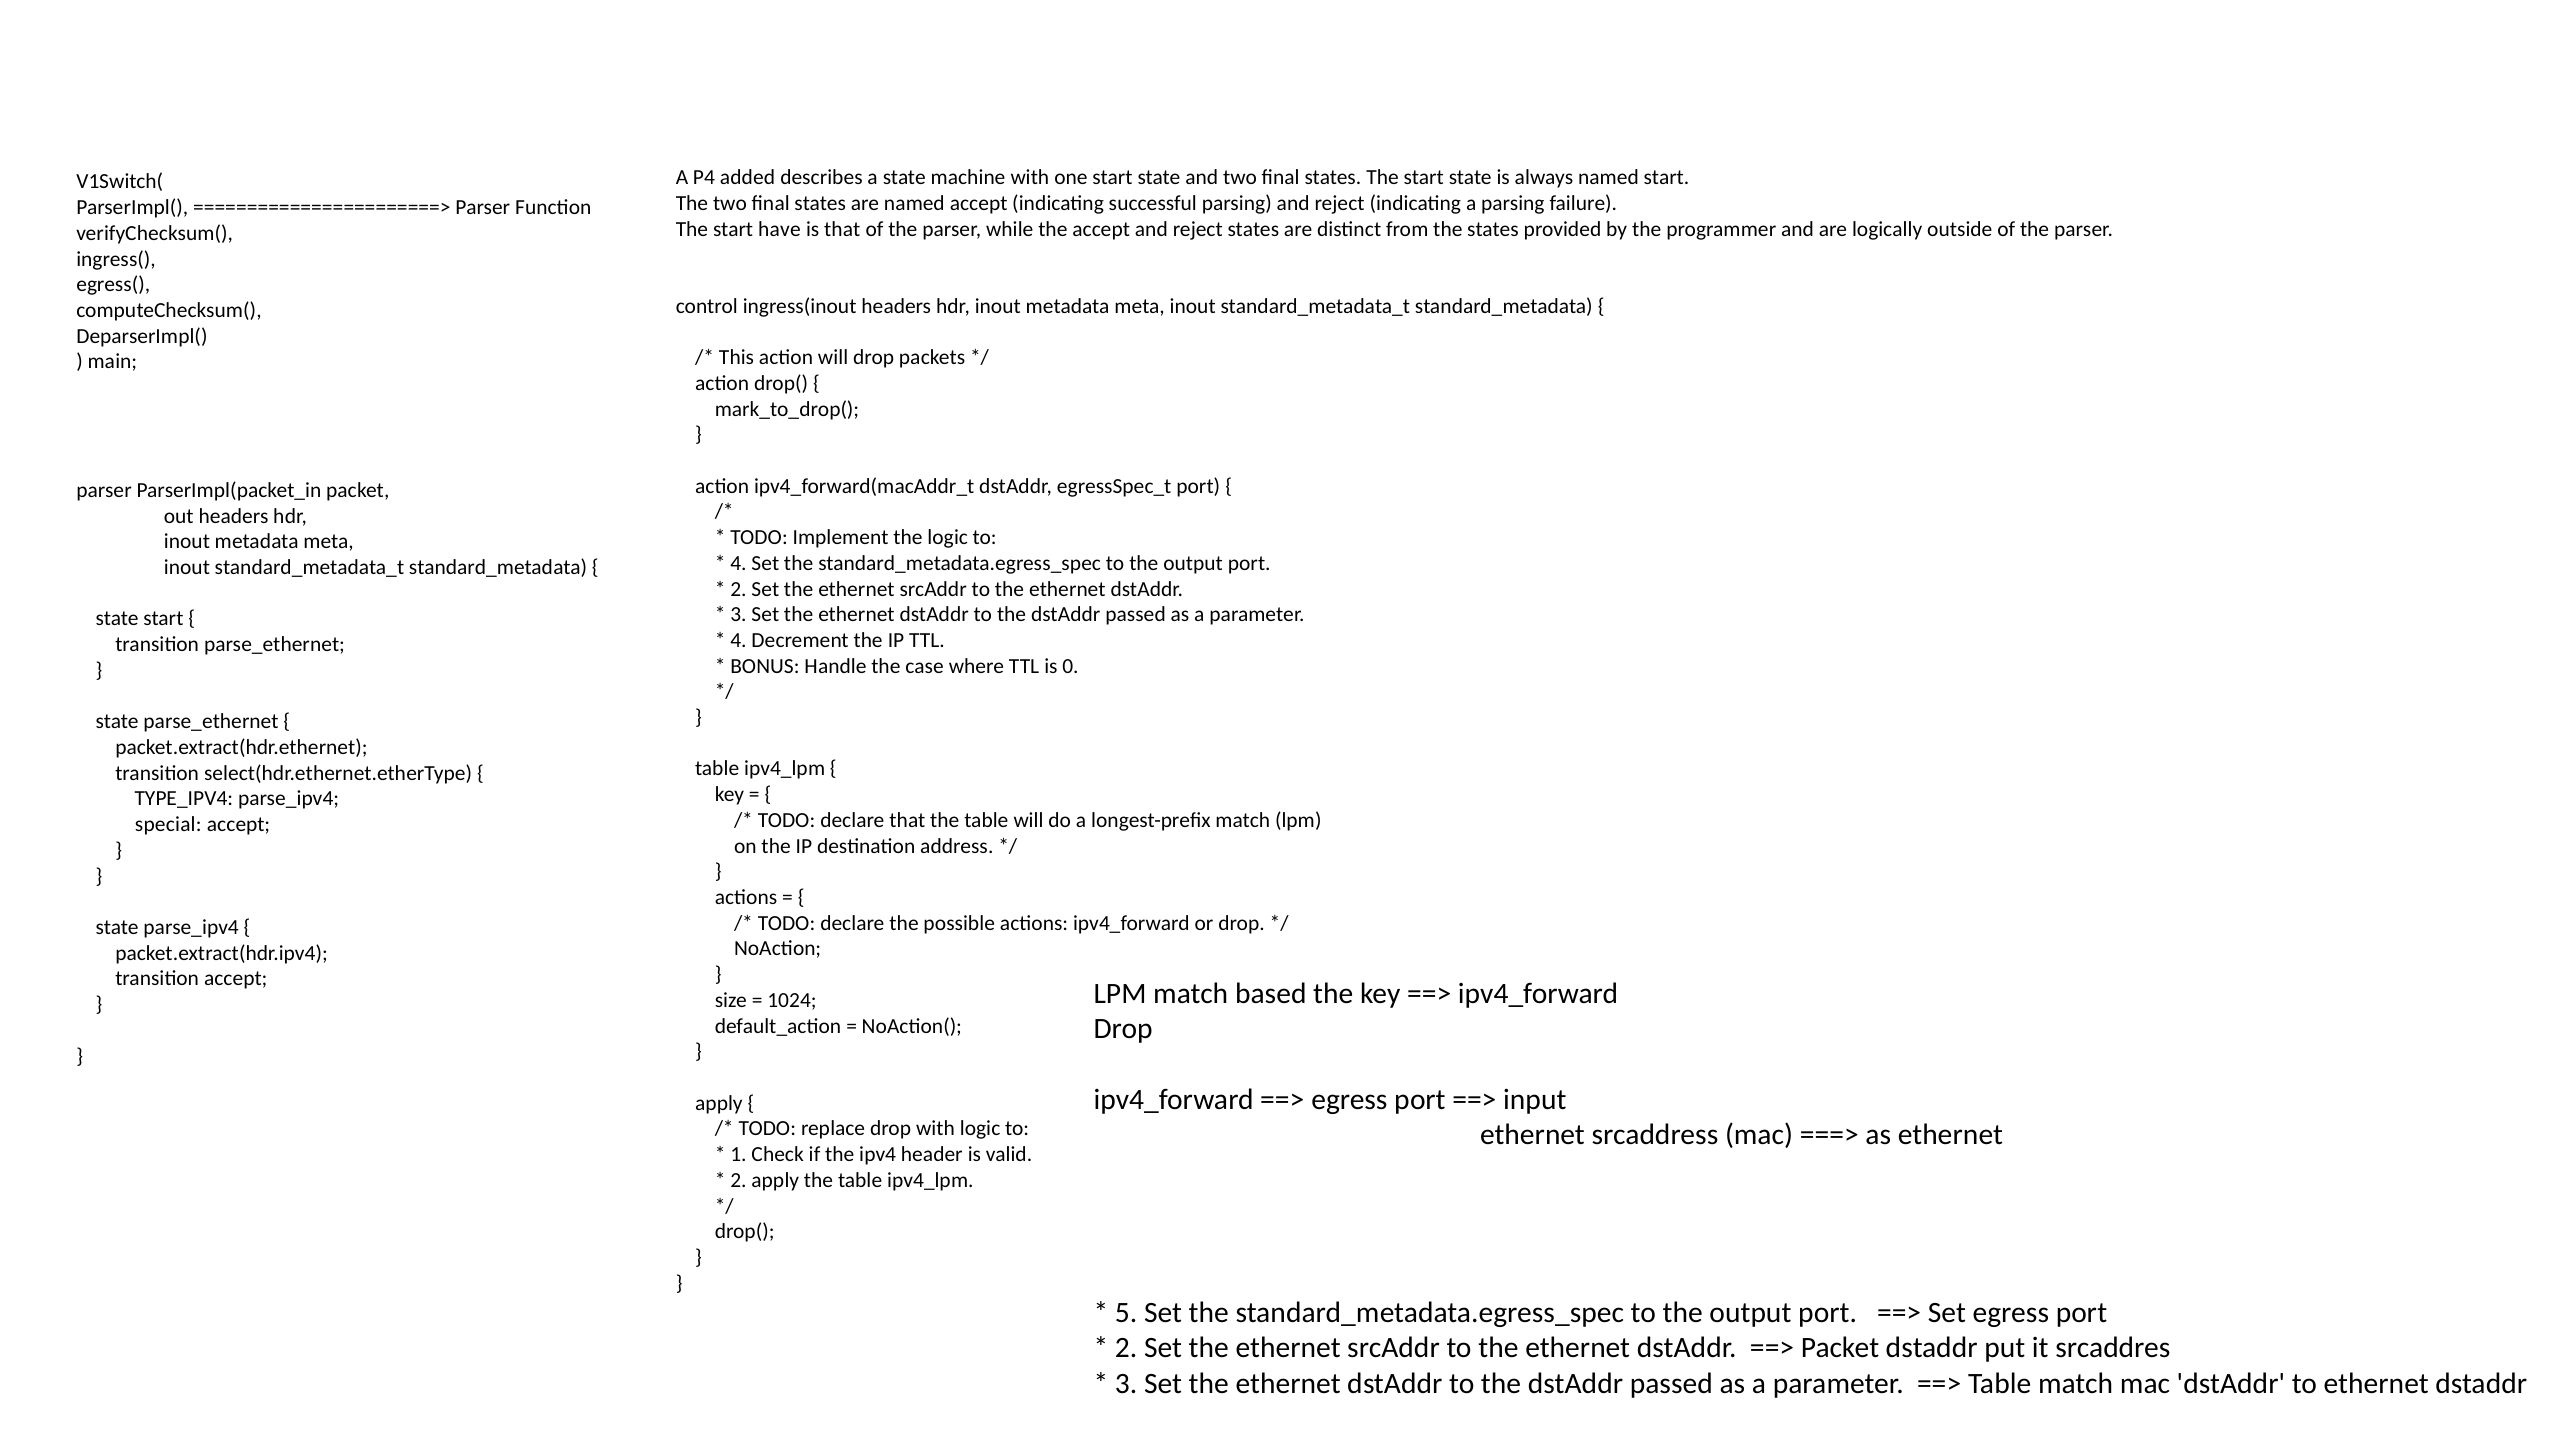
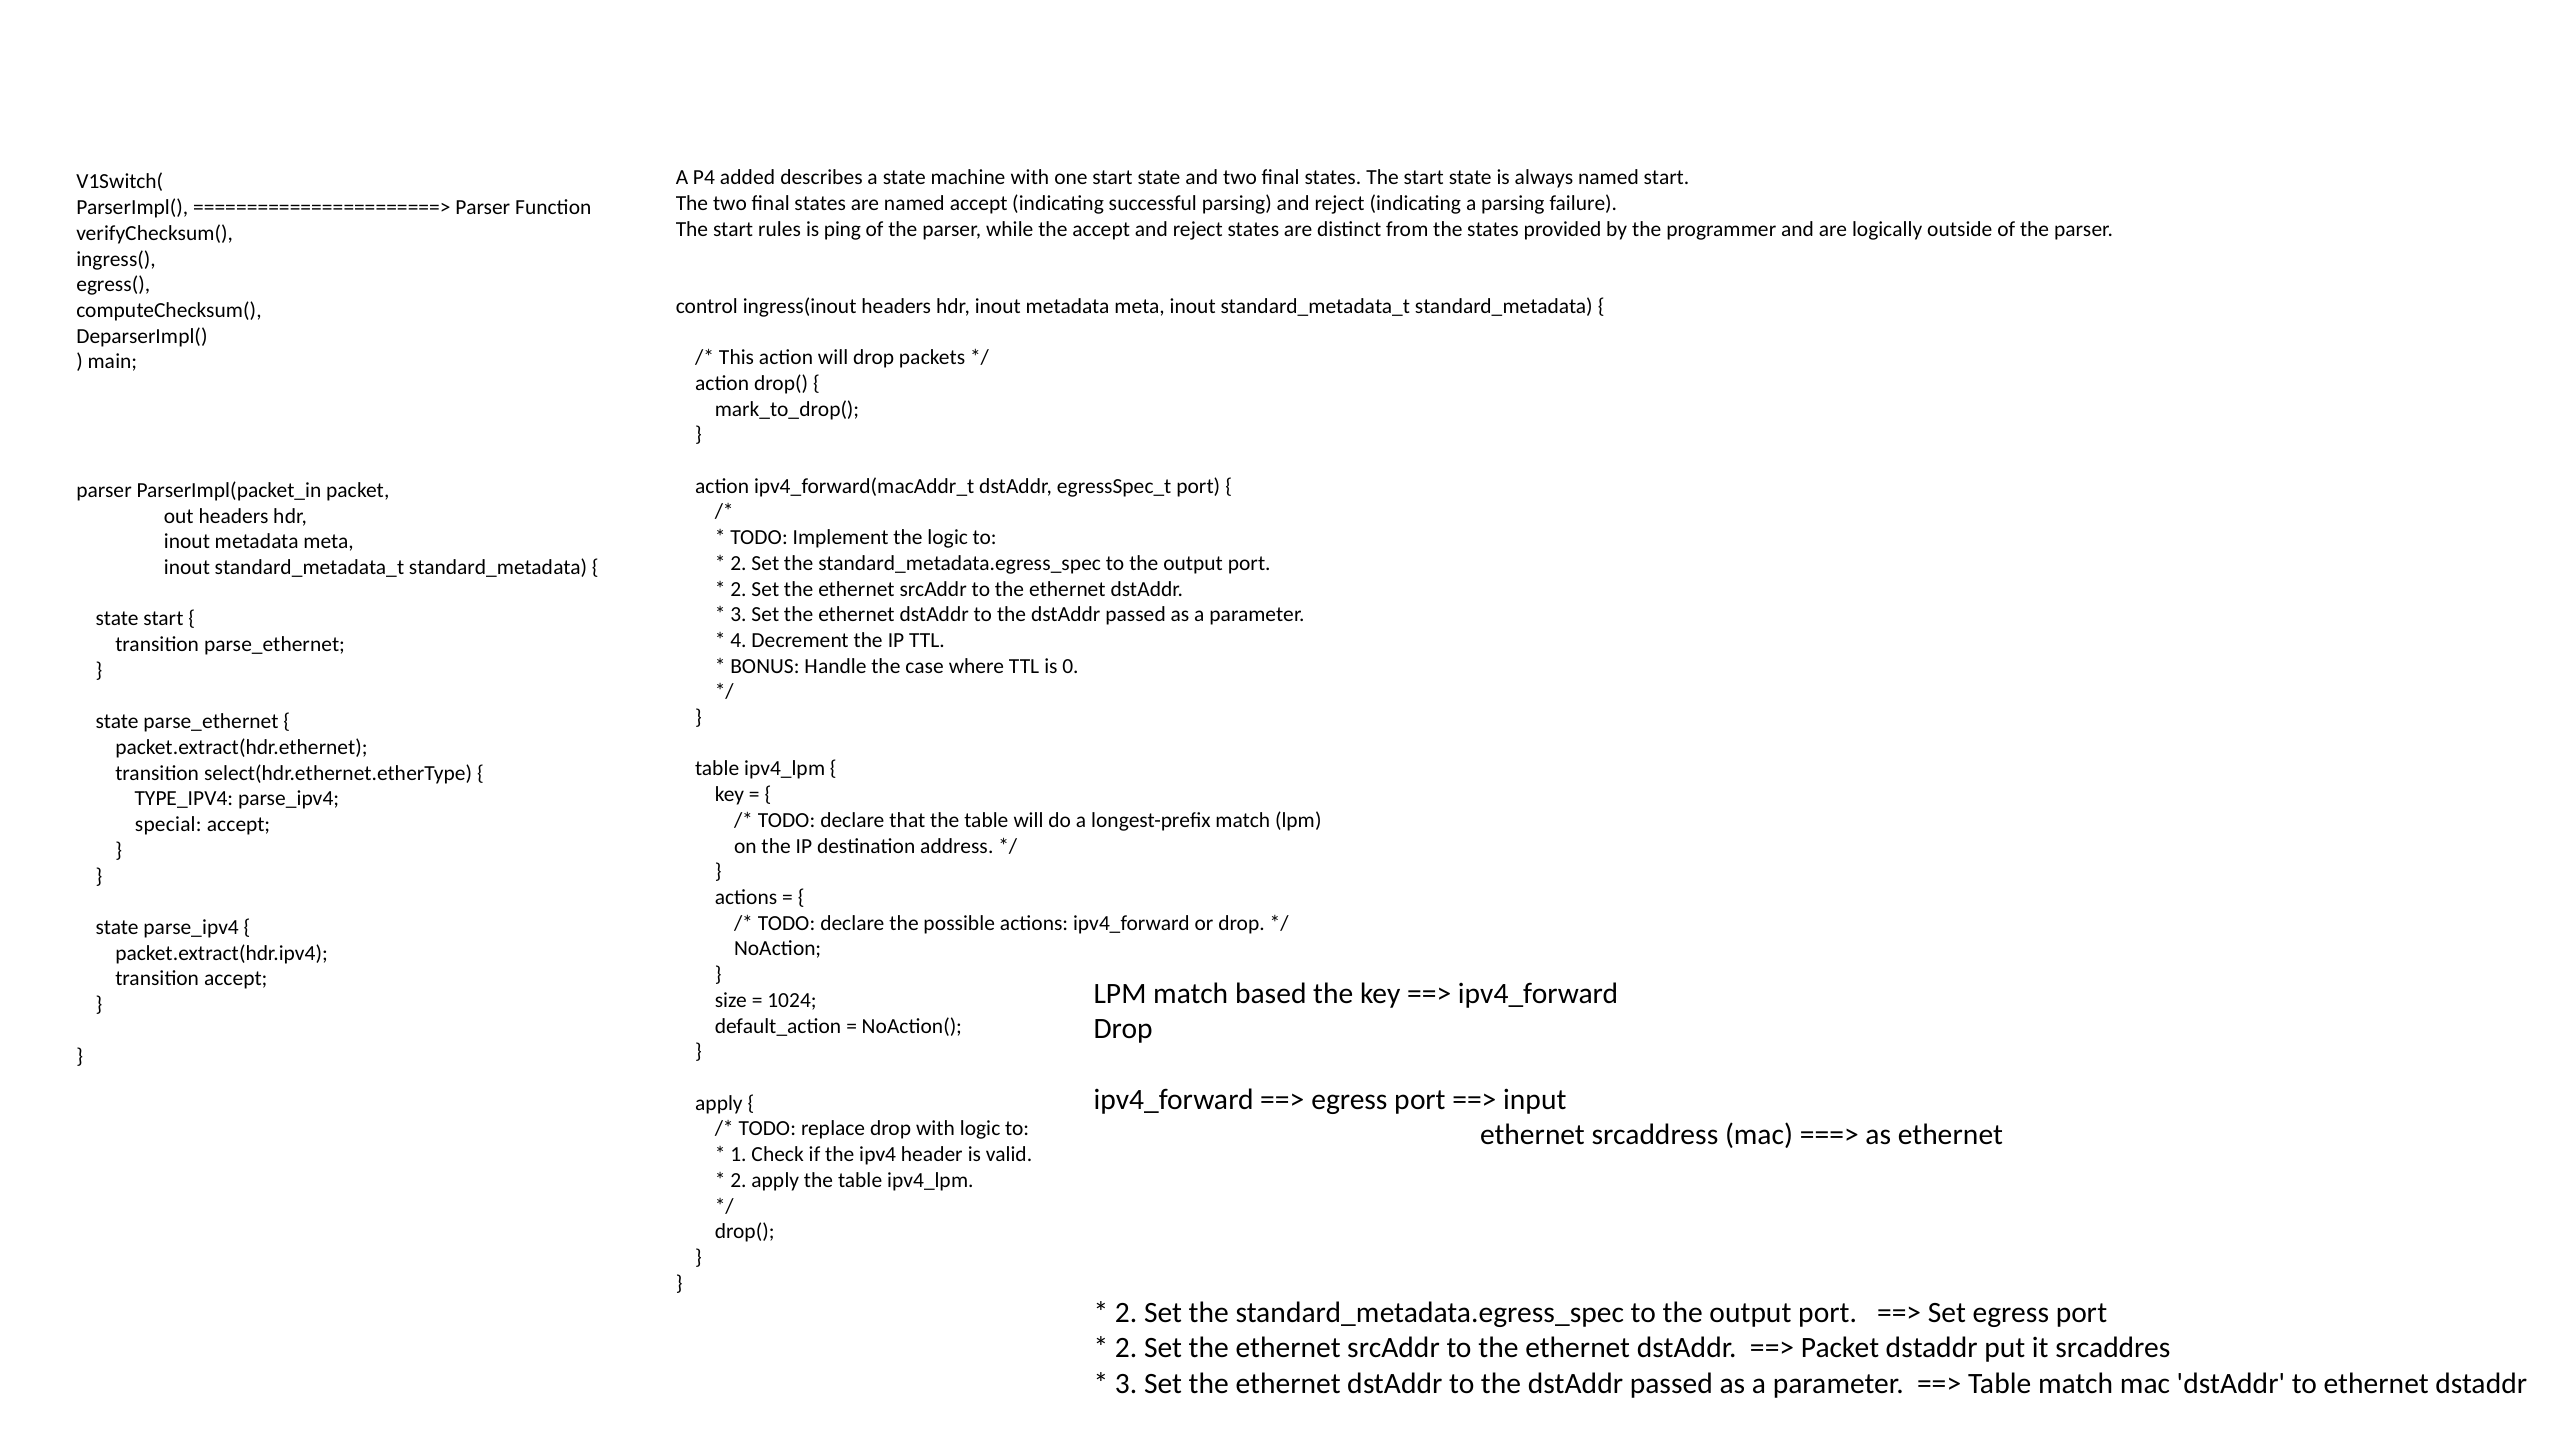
have: have -> rules (780, 229)
is that: that -> ping (842, 229)
4: 4 -> 2 (738, 563)
5: 5 -> 2 (1126, 1312)
